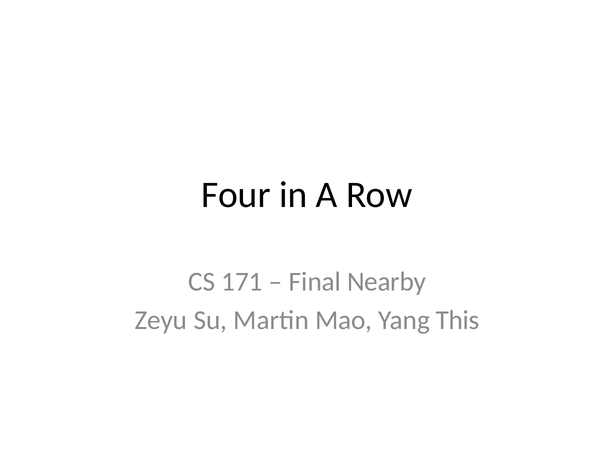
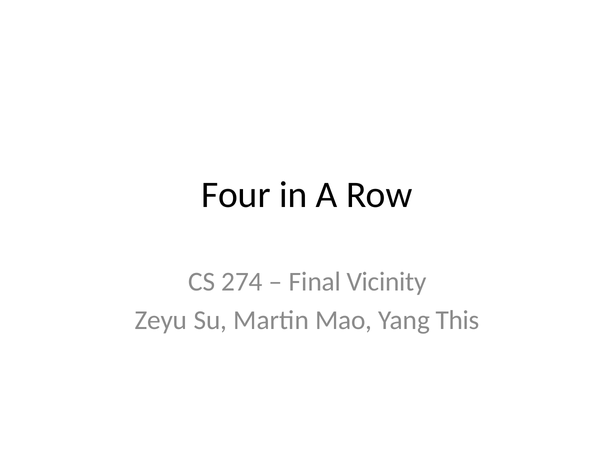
171: 171 -> 274 (242, 282)
Nearby: Nearby -> Vicinity (387, 282)
